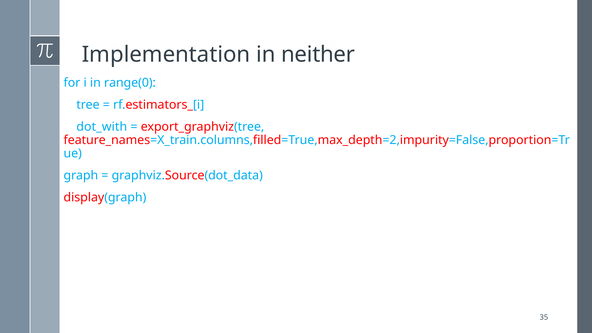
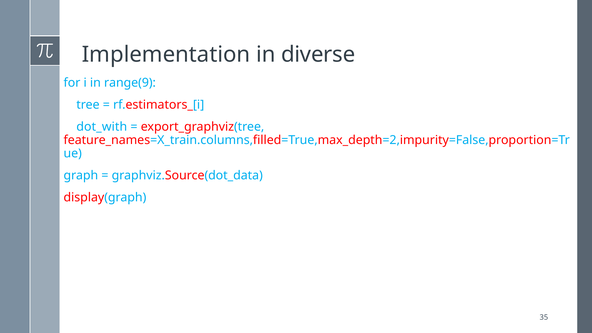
neither: neither -> diverse (318, 54)
range(0: range(0 -> range(9 (130, 83)
